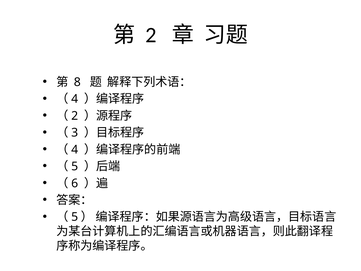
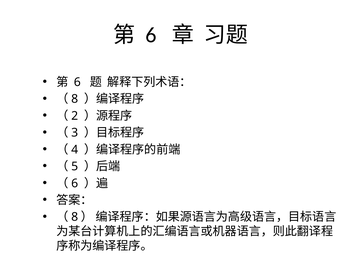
2: 2 -> 6 (151, 35)
8: 8 -> 6 (77, 82)
4: 4 -> 8 (75, 99)
5: 5 -> 8 (75, 217)
